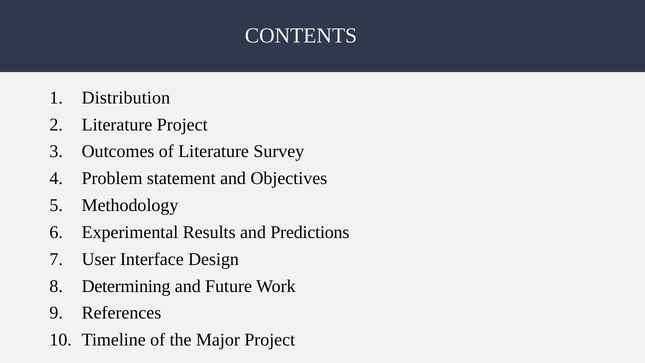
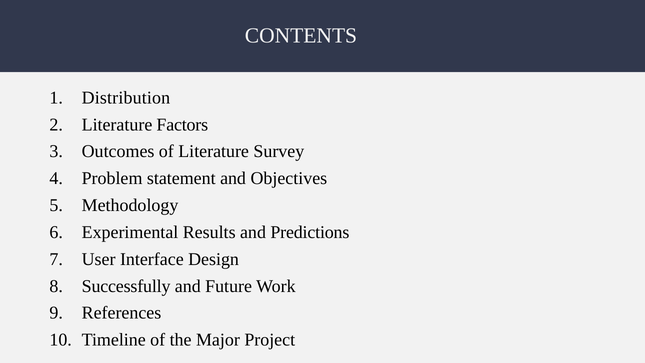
Literature Project: Project -> Factors (182, 125)
Determining: Determining -> Successfully (126, 286)
